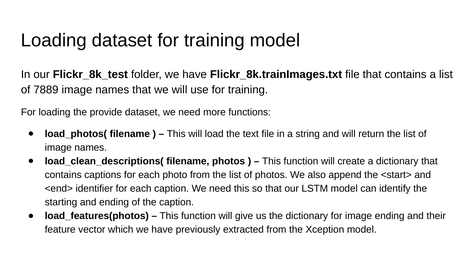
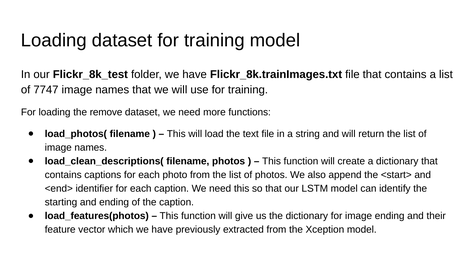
7889: 7889 -> 7747 (46, 90)
provide: provide -> remove (106, 112)
